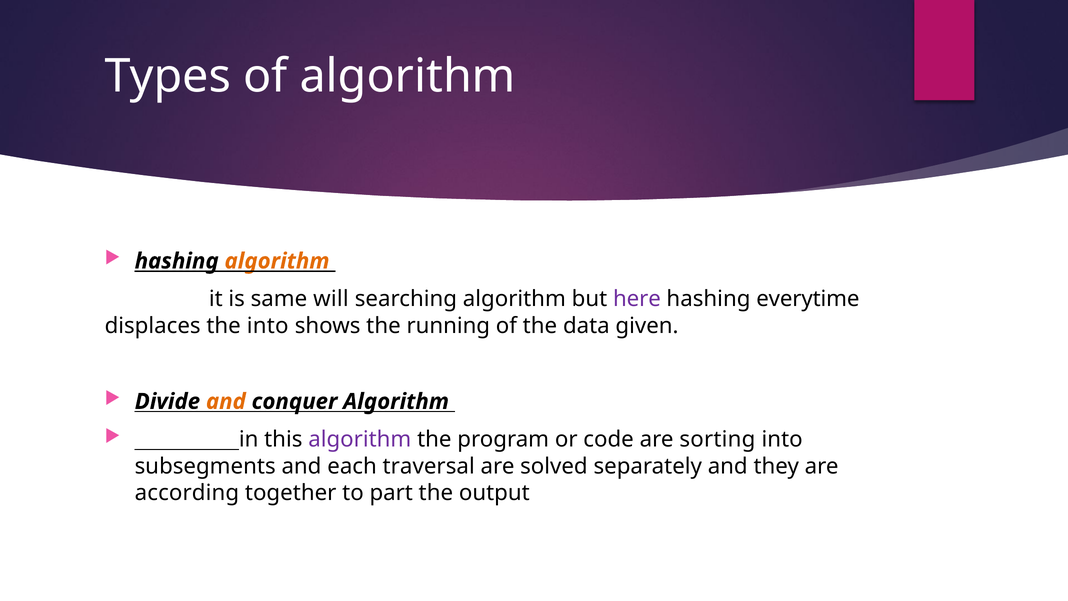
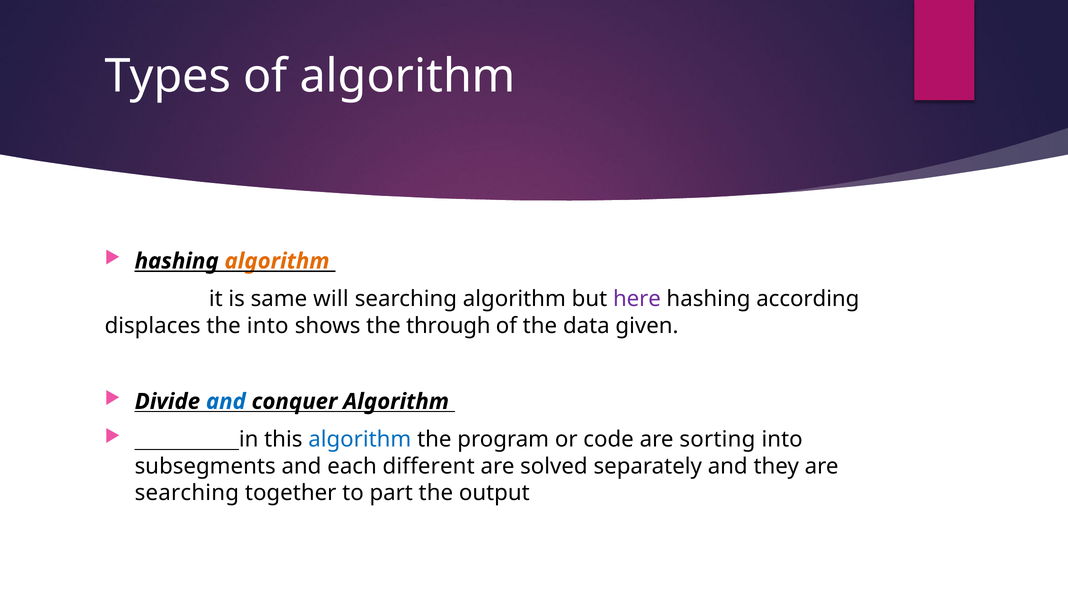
everytime: everytime -> according (808, 299)
running: running -> through (448, 326)
and colour: orange -> blue (226, 401)
algorithm colour: purple -> blue (360, 439)
traversal: traversal -> different (429, 466)
according: according -> searching (187, 493)
